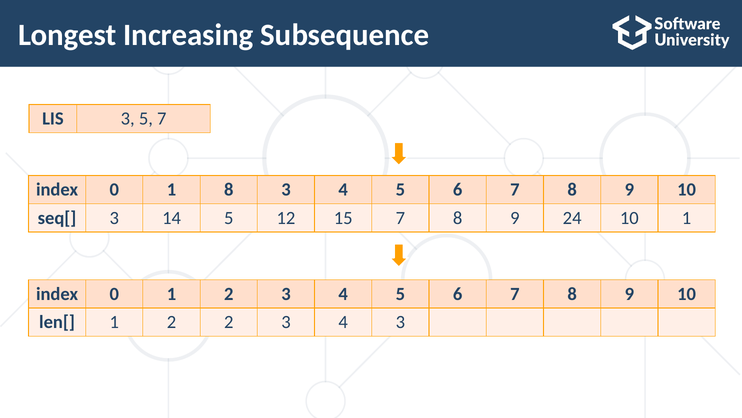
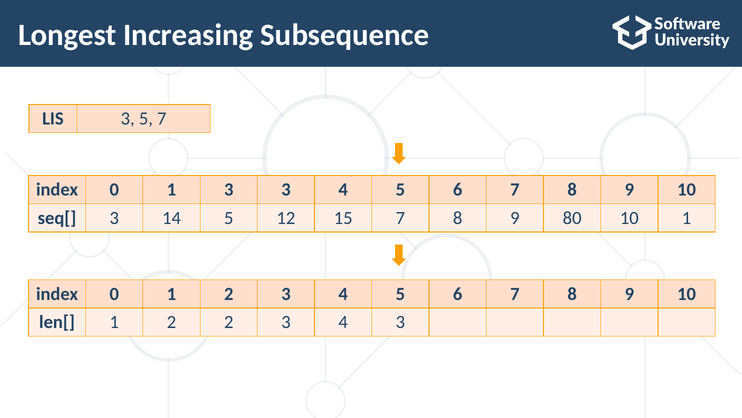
1 8: 8 -> 3 (229, 190)
24: 24 -> 80 (572, 218)
